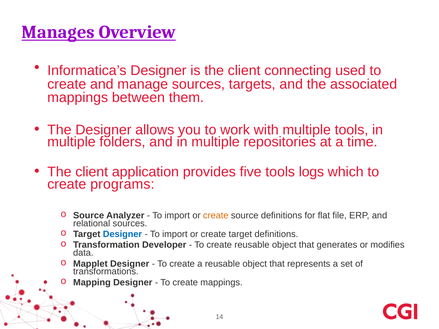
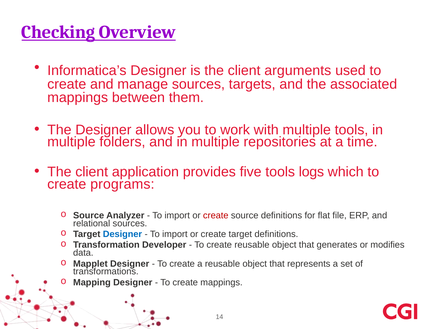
Manages: Manages -> Checking (58, 32)
connecting: connecting -> arguments (298, 71)
create colour: orange -> red (216, 216)
